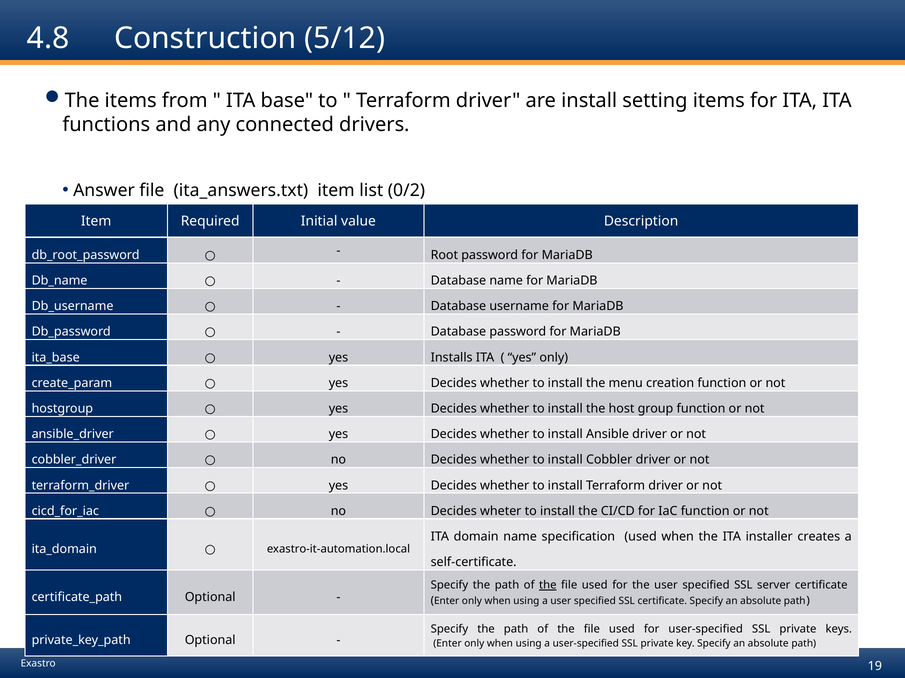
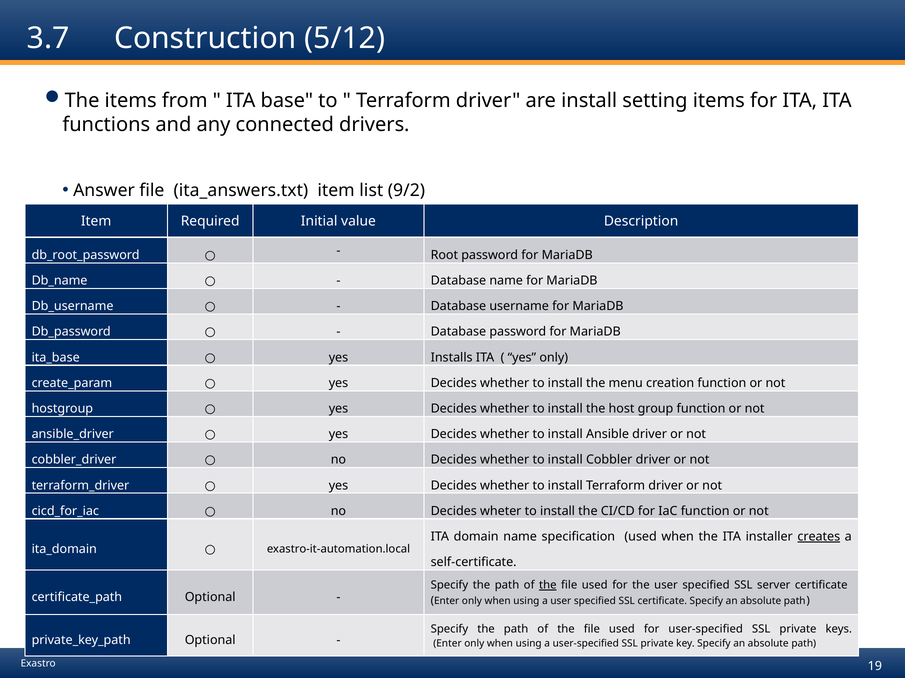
4.8: 4.8 -> 3.7 (48, 38)
0/2: 0/2 -> 9/2 (406, 190)
creates underline: none -> present (819, 537)
